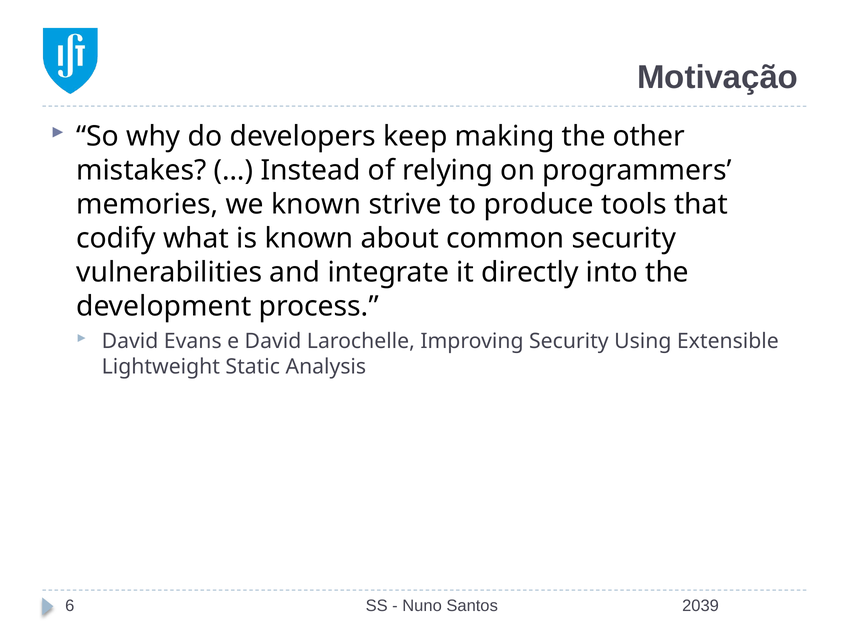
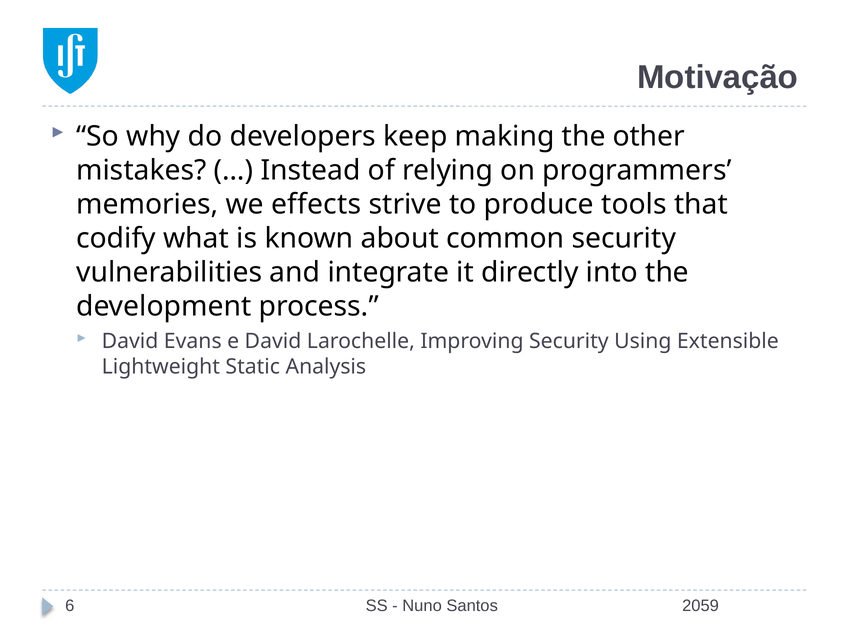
we known: known -> effects (316, 204)
2039: 2039 -> 2059 (701, 605)
